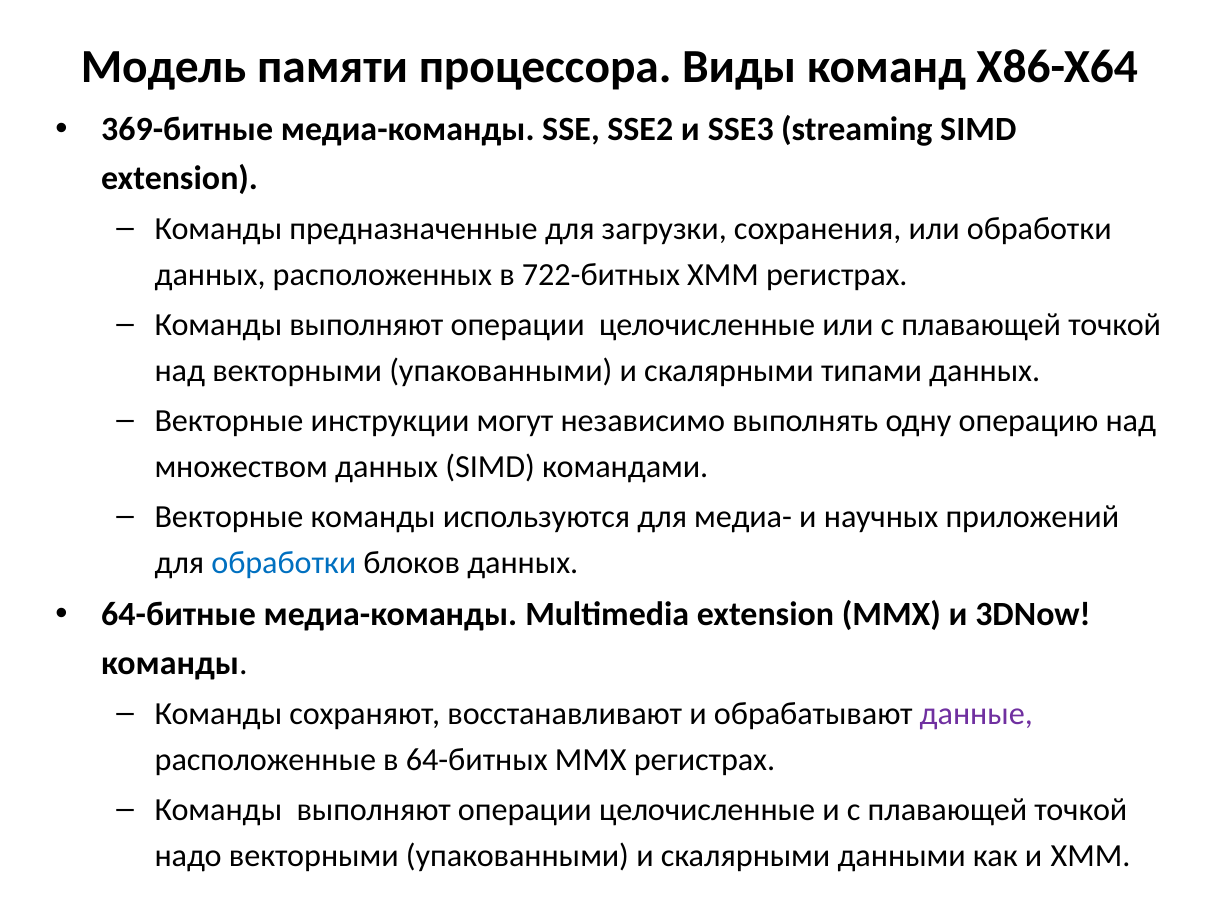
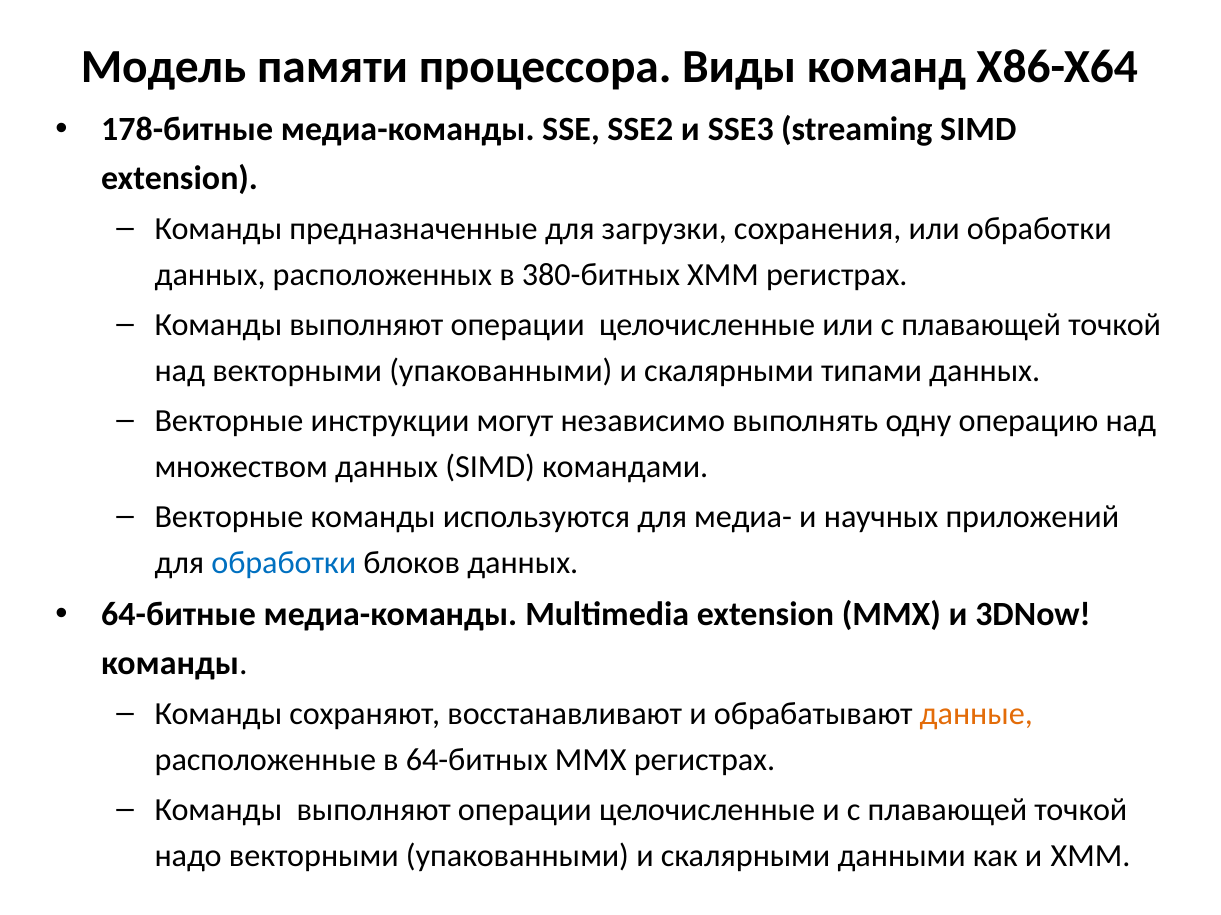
369-битные: 369-битные -> 178-битные (187, 129)
722-битных: 722-битных -> 380-битных (601, 275)
данные colour: purple -> orange (976, 714)
